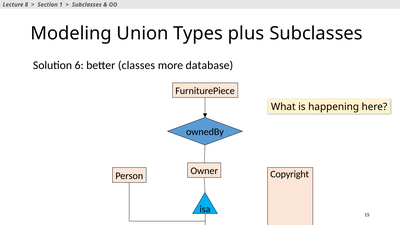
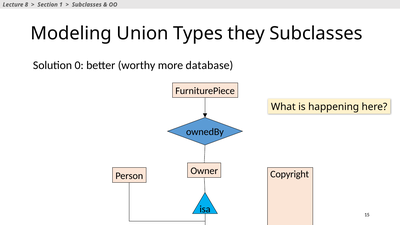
plus: plus -> they (246, 34)
6: 6 -> 0 (79, 65)
classes: classes -> worthy (137, 65)
